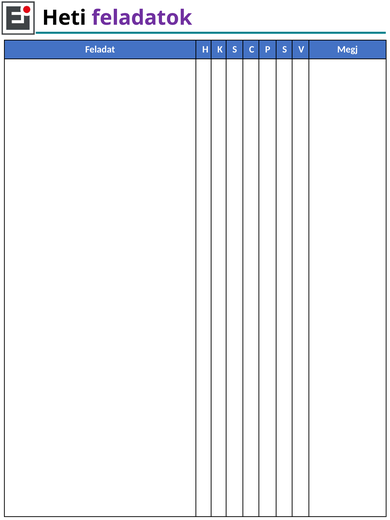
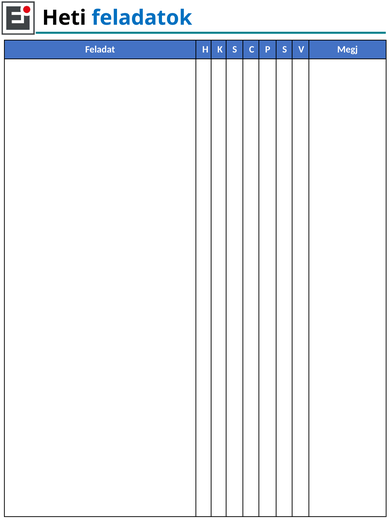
feladatok colour: purple -> blue (142, 18)
